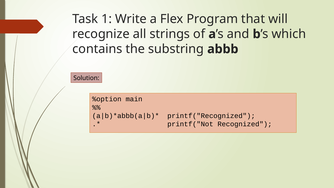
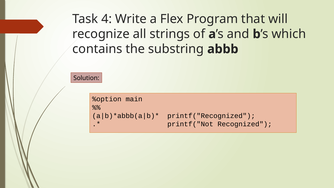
1: 1 -> 4 (107, 19)
